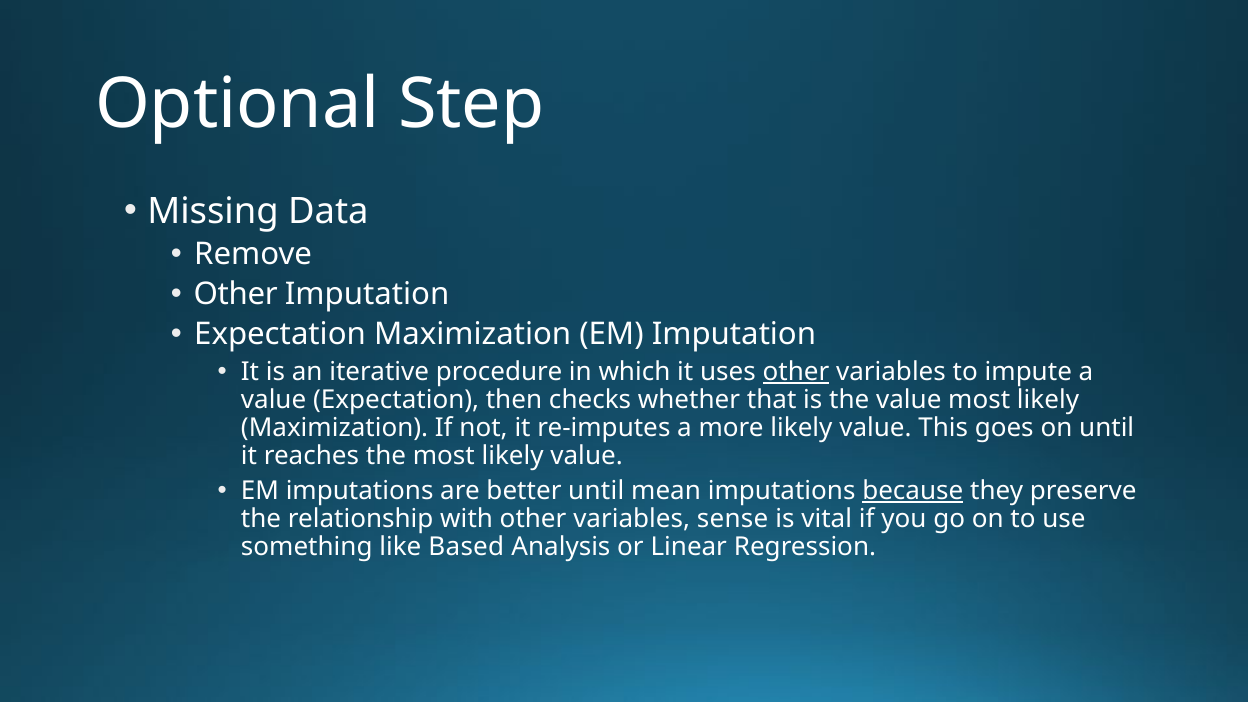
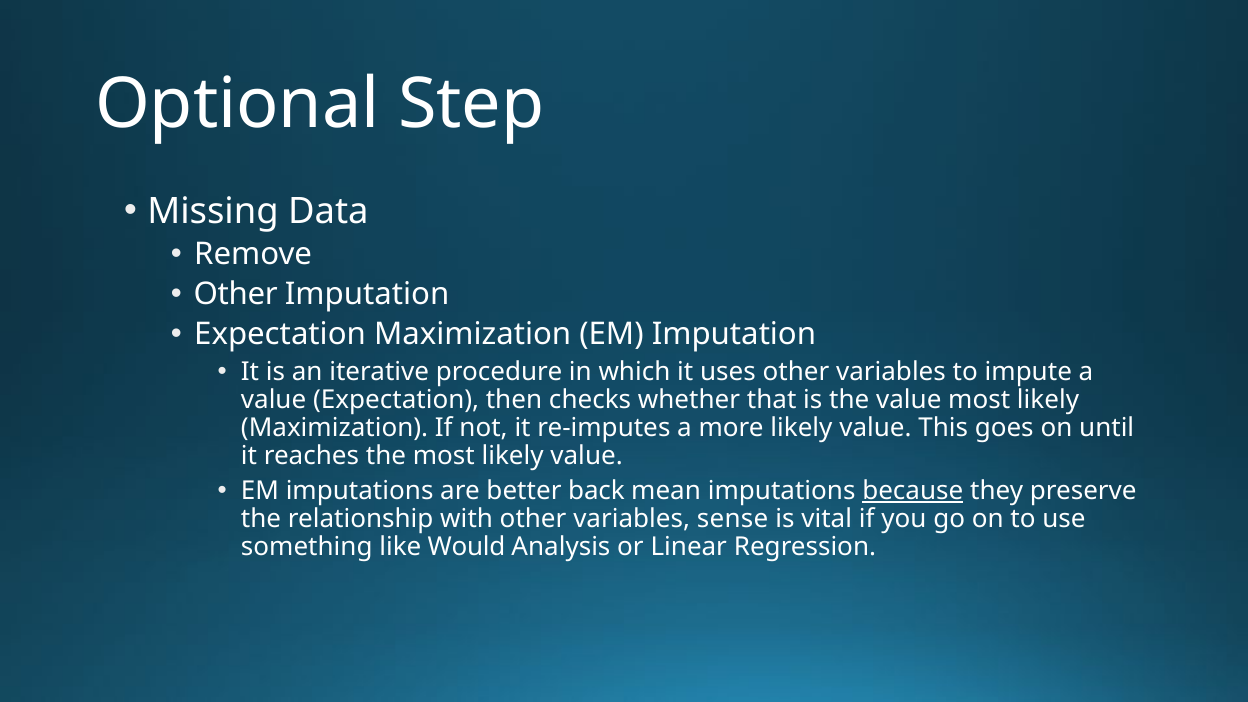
other underline: present -> none (796, 372)
better until: until -> back (596, 491)
Based: Based -> Would (467, 547)
